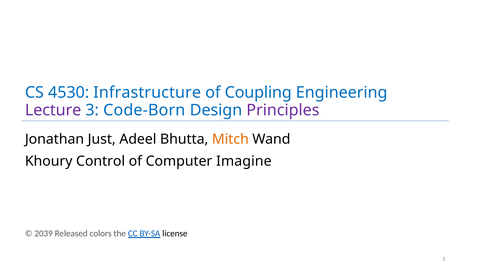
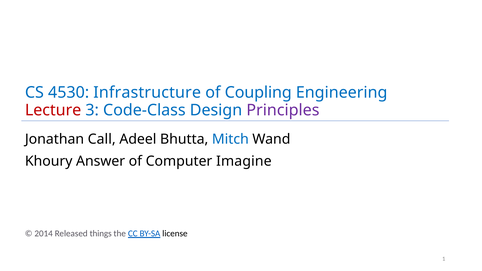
Lecture colour: purple -> red (53, 110)
Code-Born: Code-Born -> Code-Class (144, 110)
Just: Just -> Call (102, 139)
Mitch colour: orange -> blue (230, 139)
Control: Control -> Answer (101, 161)
2039: 2039 -> 2014 (44, 234)
colors: colors -> things (101, 234)
